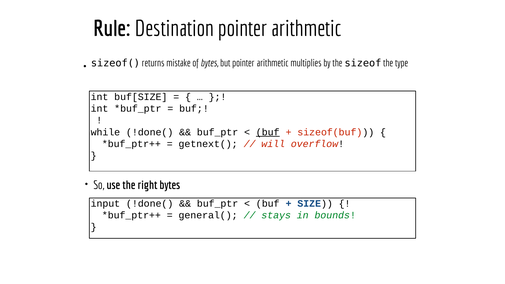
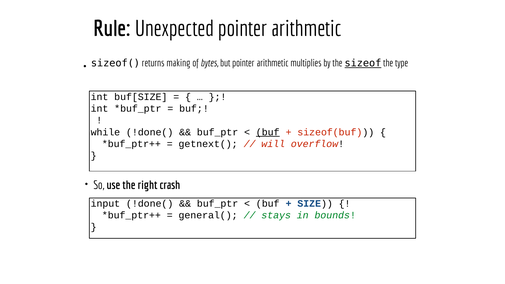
Destination: Destination -> Unexpected (174, 29)
mistake: mistake -> making (178, 63)
sizeof underline: none -> present (363, 63)
right bytes: bytes -> crash (170, 185)
